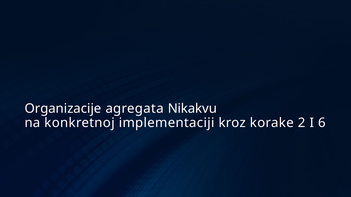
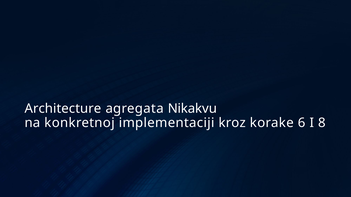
Organizacije: Organizacije -> Architecture (63, 109)
2: 2 -> 6 (302, 123)
6: 6 -> 8 (322, 123)
